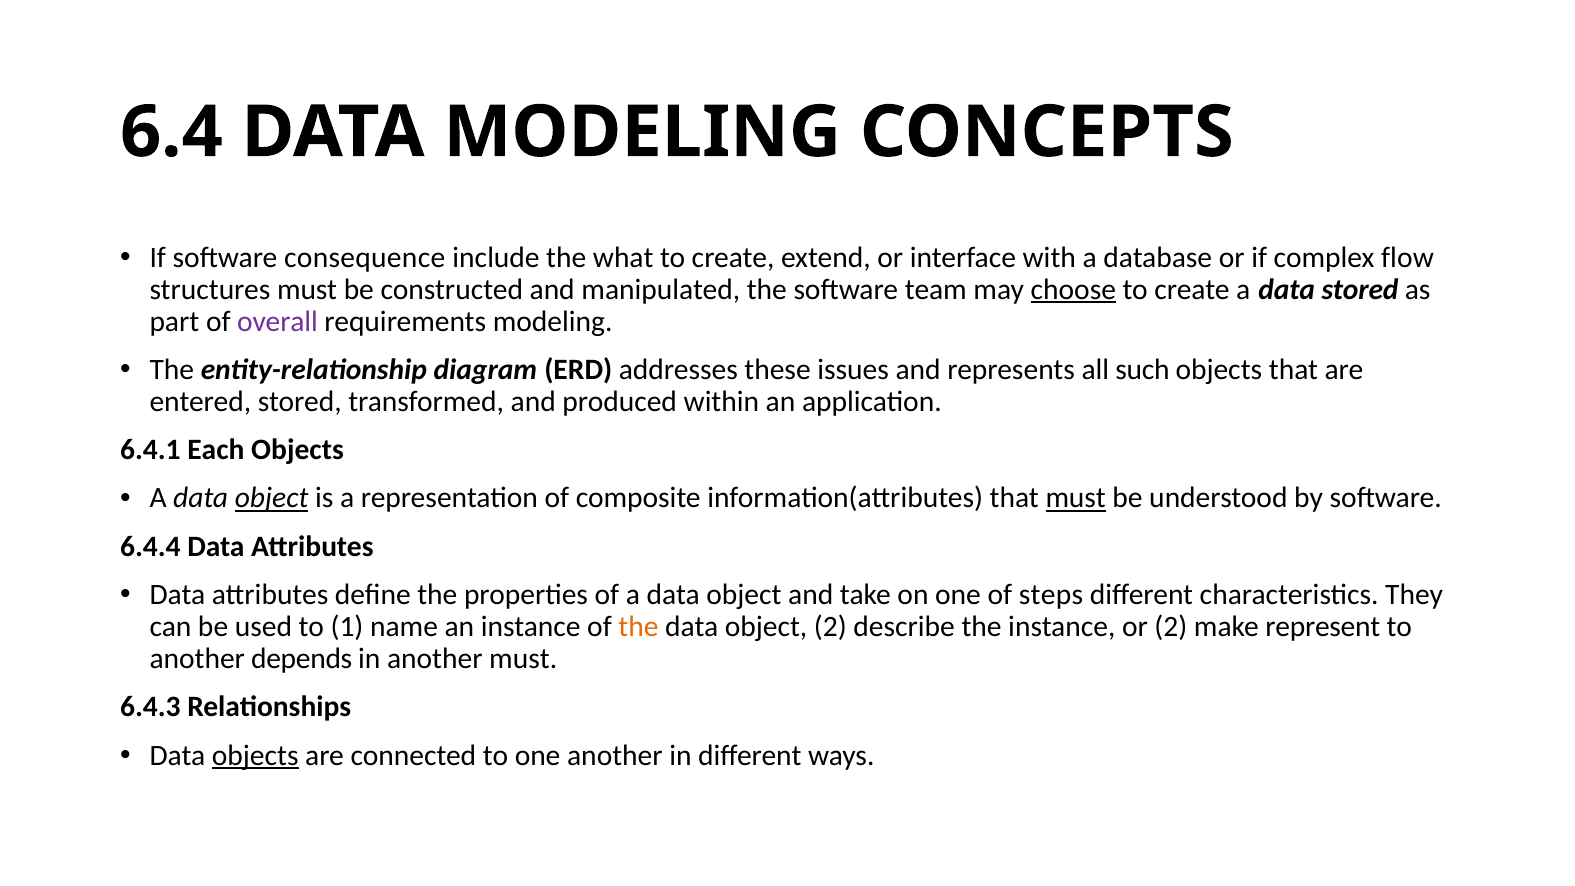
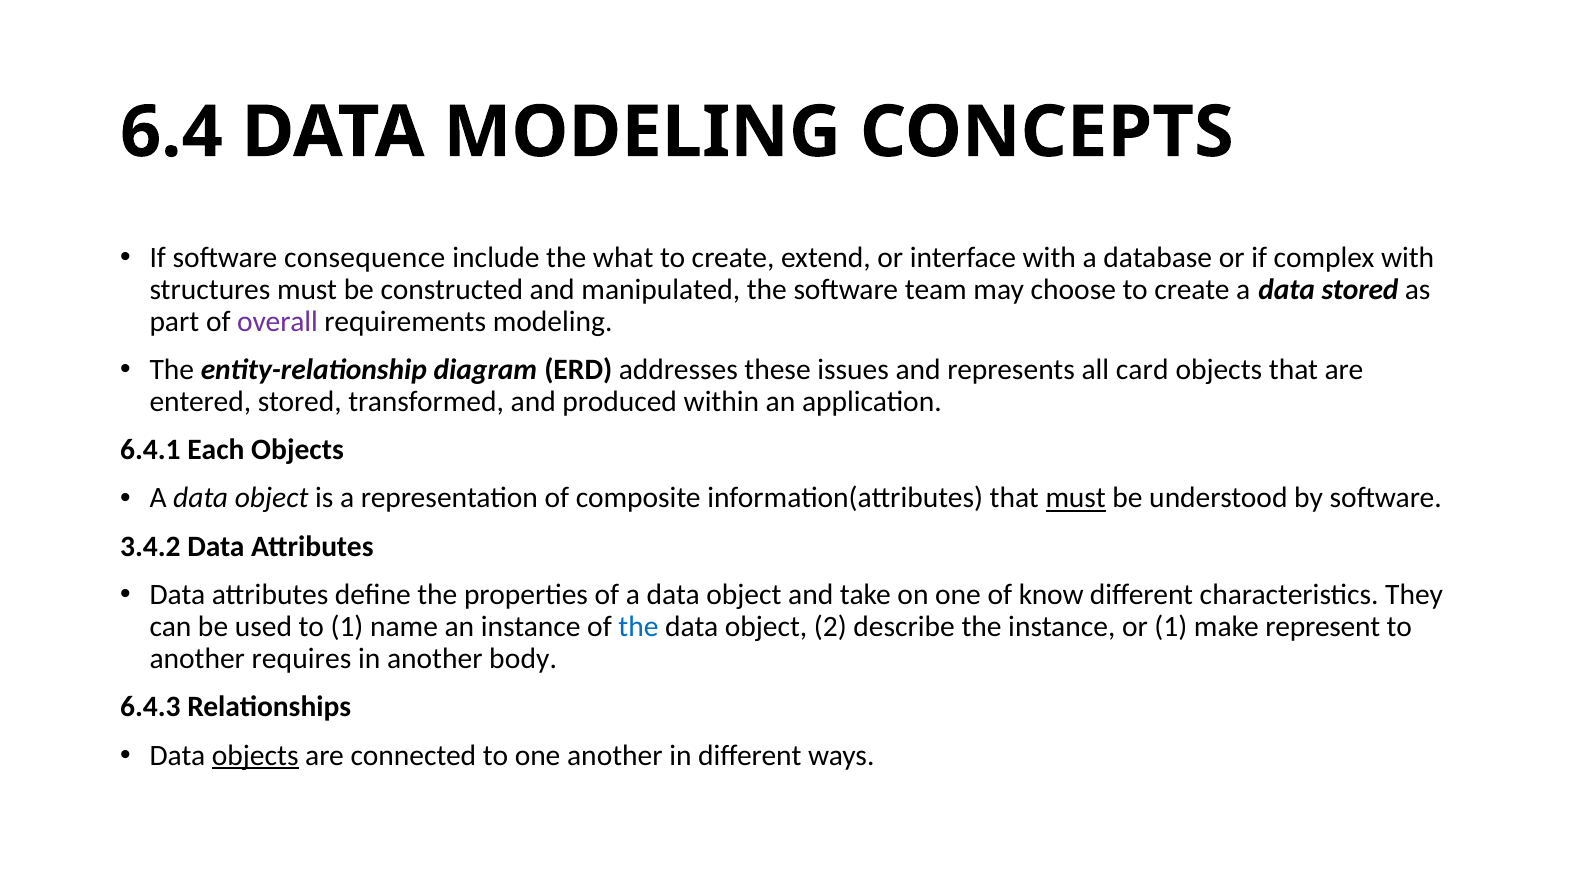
complex flow: flow -> with (1408, 258)
choose underline: present -> none (1073, 289)
such: such -> card (1142, 370)
object underline: present -> none (272, 498)
6.4.4: 6.4.4 -> 3.4.2 (150, 547)
steps: steps -> know (1051, 595)
the colour: orange -> blue (638, 627)
or 2: 2 -> 1 (1171, 627)
depends: depends -> requires (302, 659)
another must: must -> body (523, 659)
